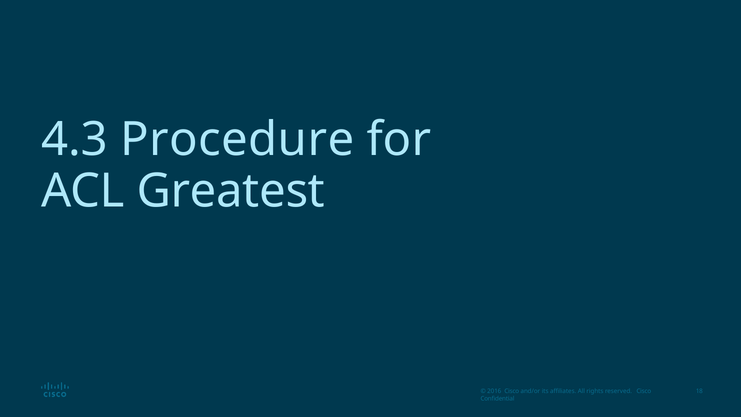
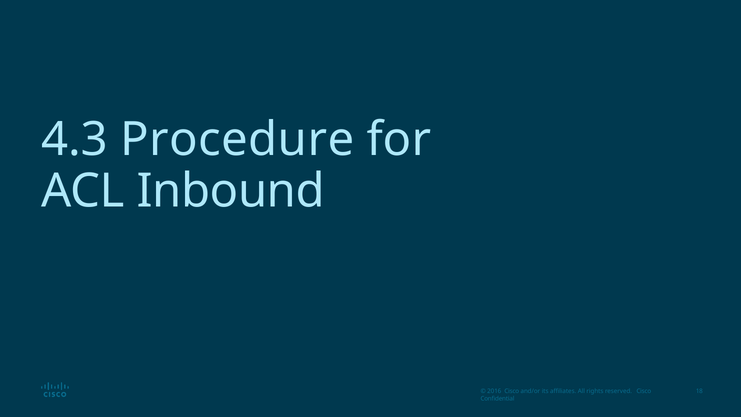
Greatest: Greatest -> Inbound (231, 191)
